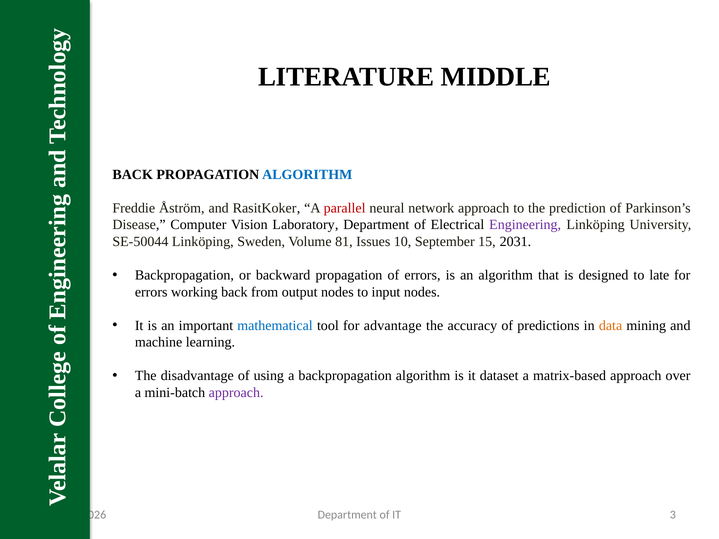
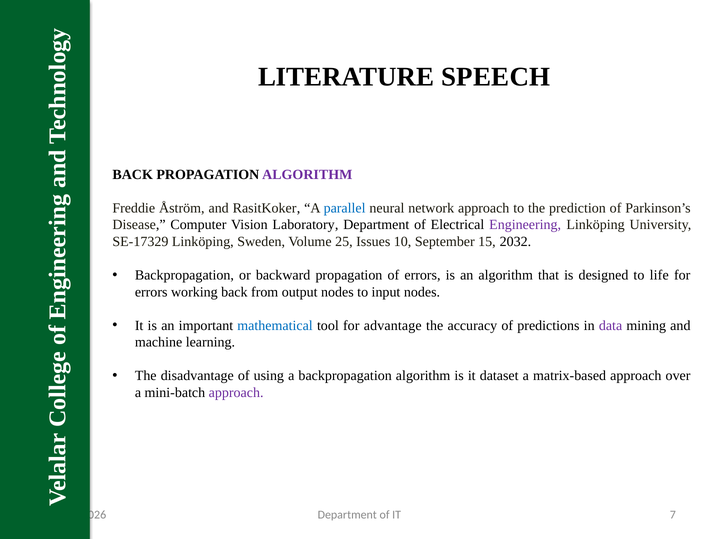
MIDDLE: MIDDLE -> SPEECH (496, 77)
ALGORITHM colour: blue -> purple (307, 175)
parallel colour: red -> blue (345, 208)
SE-50044: SE-50044 -> SE-17329 (140, 242)
81: 81 -> 25 (344, 242)
2031: 2031 -> 2032 (515, 242)
late: late -> life (659, 275)
data colour: orange -> purple (611, 326)
3: 3 -> 7 (673, 515)
